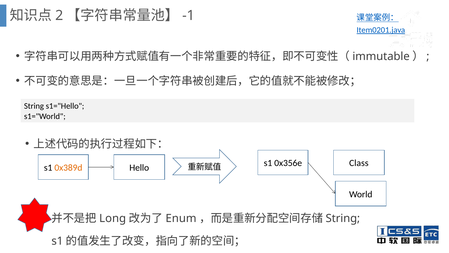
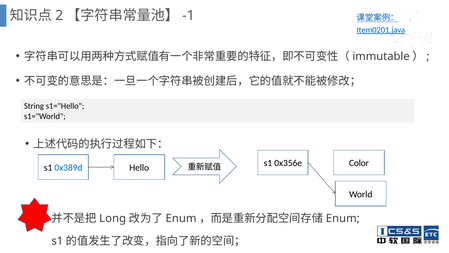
0x389d colour: orange -> blue (68, 167)
Class: Class -> Color (359, 163)
String: String -> Enum (343, 218)
